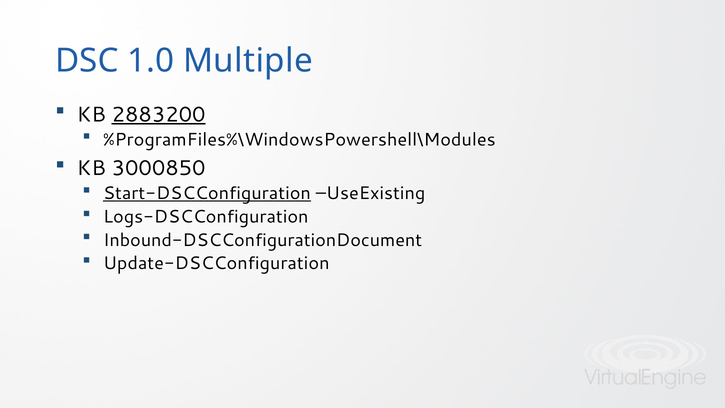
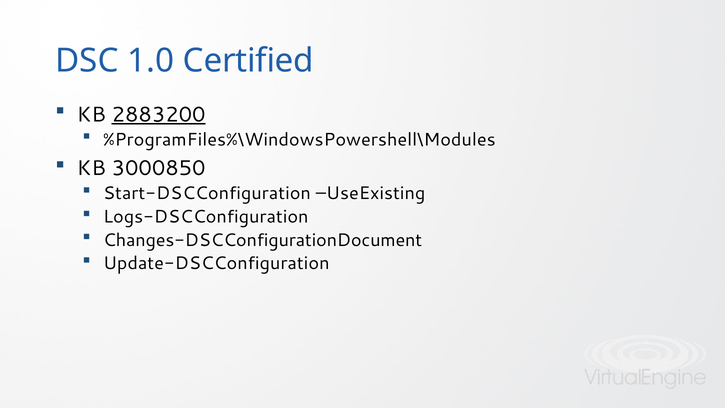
Multiple: Multiple -> Certified (248, 61)
Start-DSCConfiguration underline: present -> none (207, 193)
Inbound-DSCConfigurationDocument: Inbound-DSCConfigurationDocument -> Changes-DSCConfigurationDocument (263, 240)
